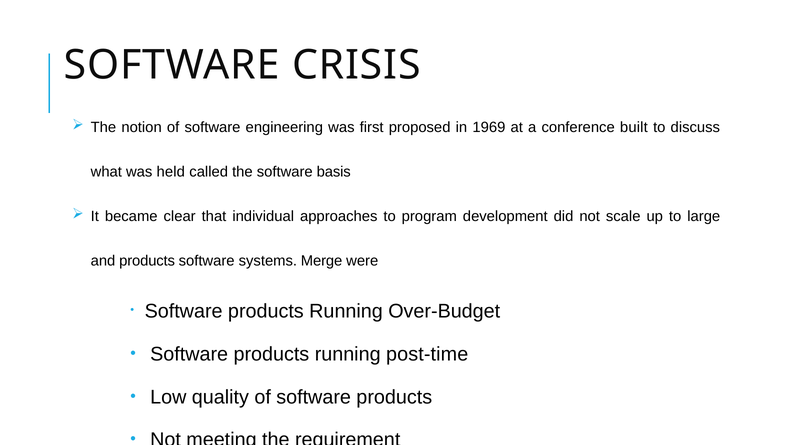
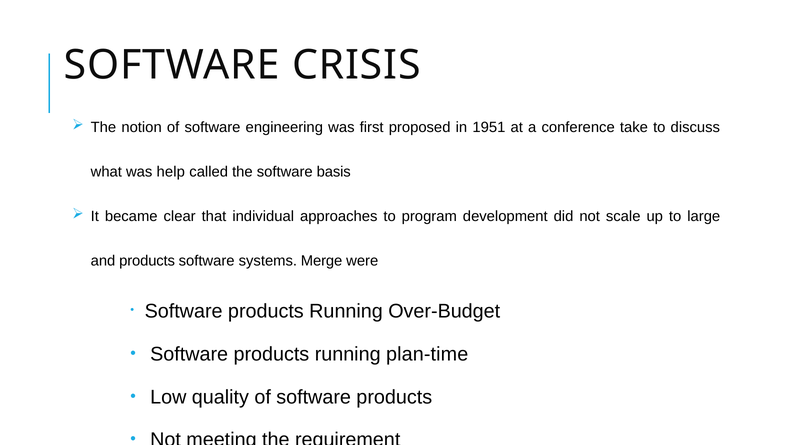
1969: 1969 -> 1951 (489, 127)
built: built -> take (634, 127)
held: held -> help (171, 171)
post-time: post-time -> plan-time (427, 354)
